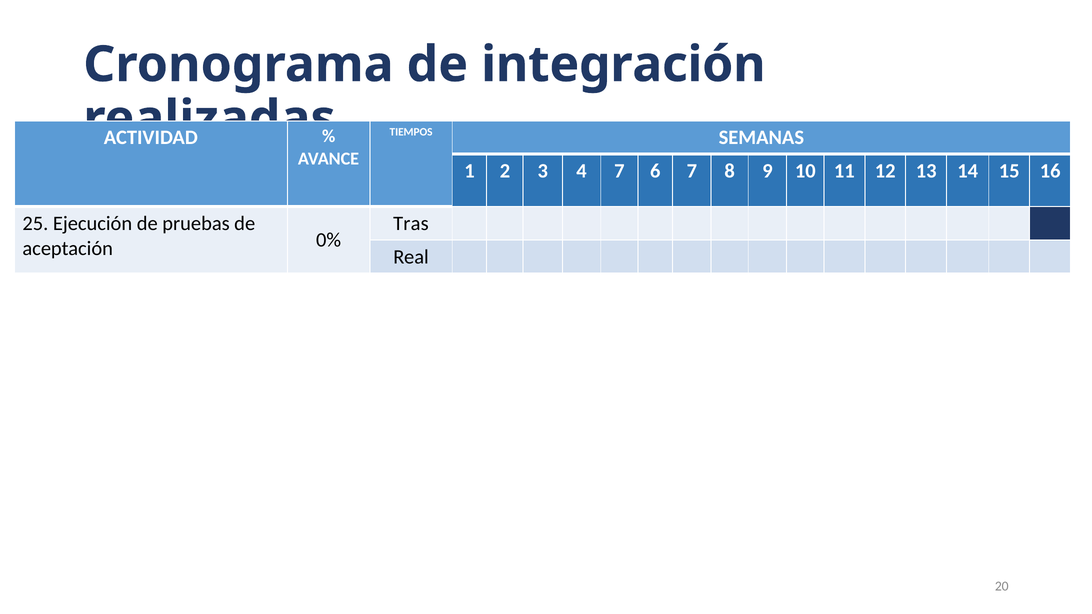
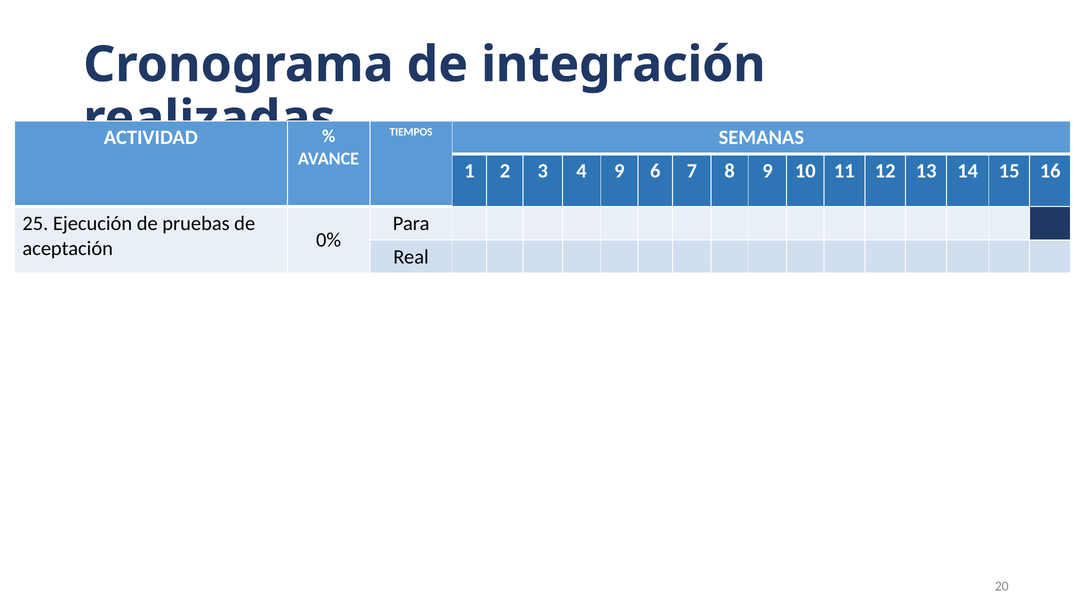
4 7: 7 -> 9 (619, 171)
Tras: Tras -> Para (411, 224)
